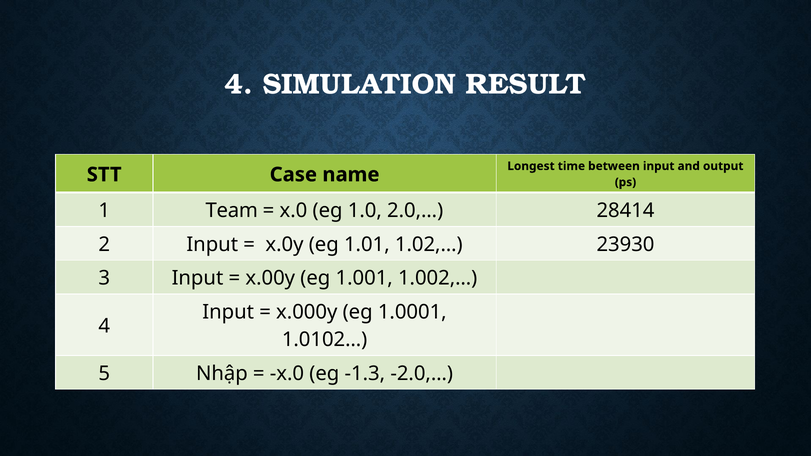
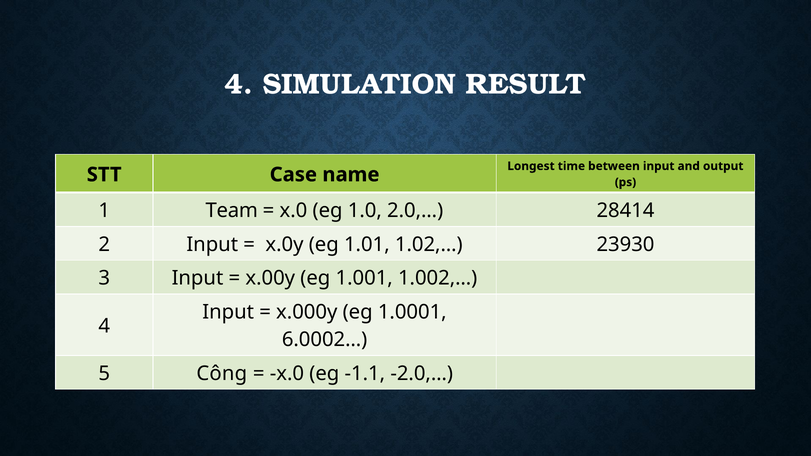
1.0102…: 1.0102… -> 6.0002… (325, 340)
Nhập: Nhập -> Công (222, 374)
-1.3: -1.3 -> -1.1 (365, 374)
